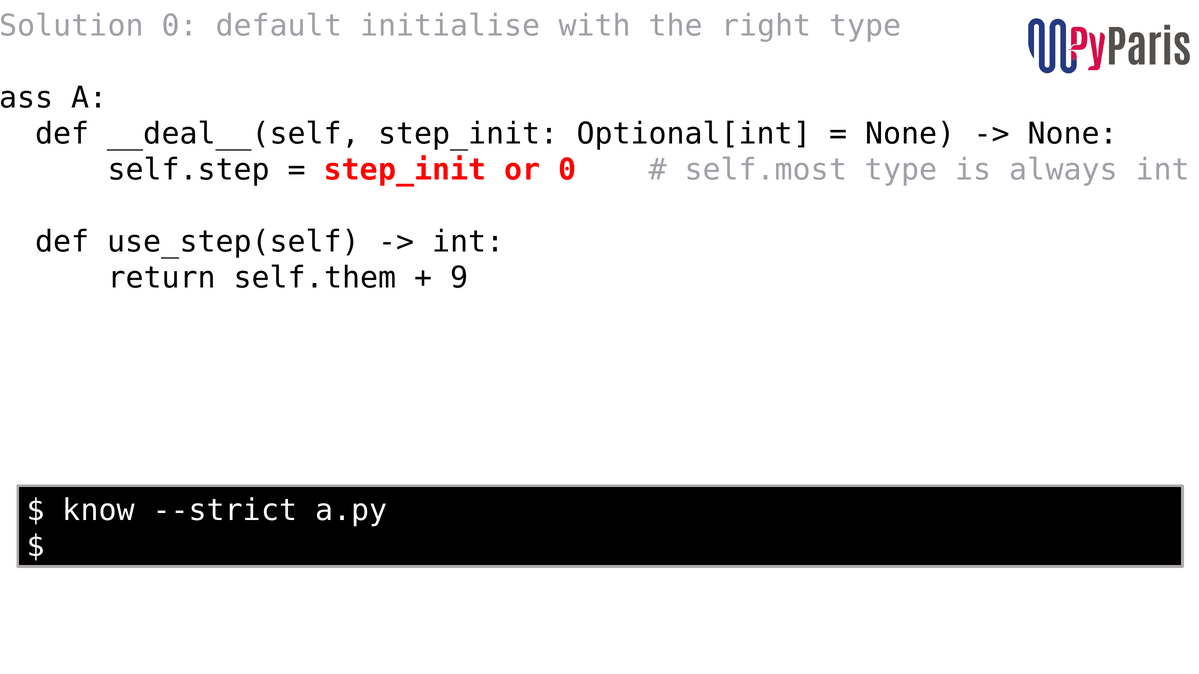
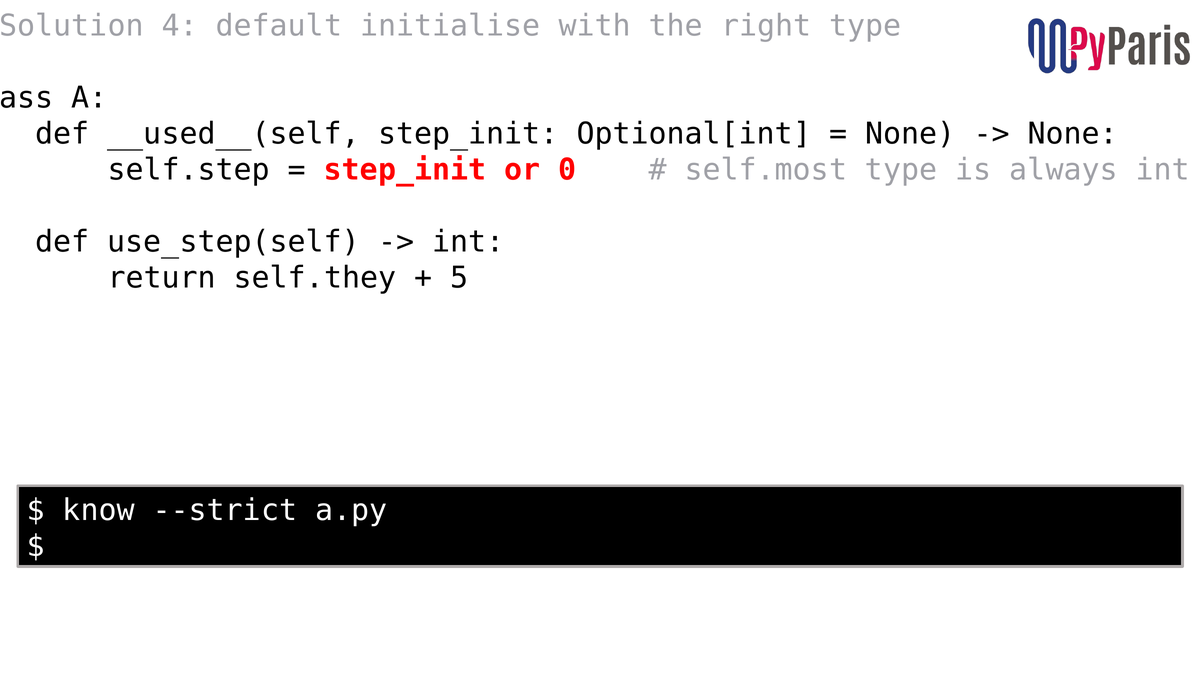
Solution 0: 0 -> 4 (180, 26)
__deal__(self: __deal__(self -> __used__(self (234, 134)
self.them: self.them -> self.they (315, 278)
9: 9 -> 5 (459, 278)
